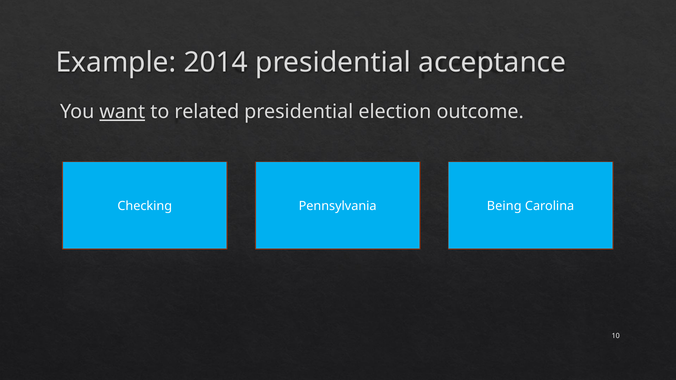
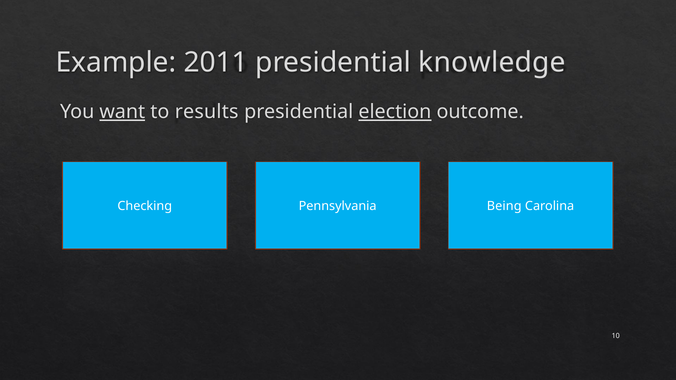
2014: 2014 -> 2011 (216, 63)
acceptance: acceptance -> knowledge (492, 63)
related: related -> results (207, 112)
election underline: none -> present (395, 112)
